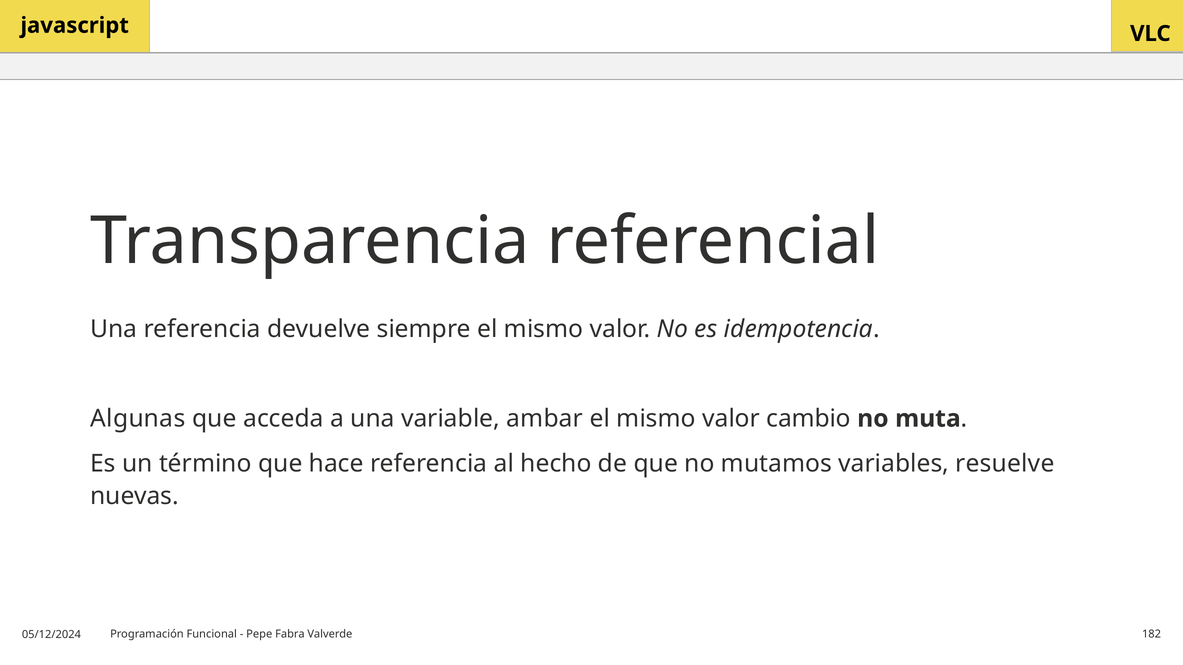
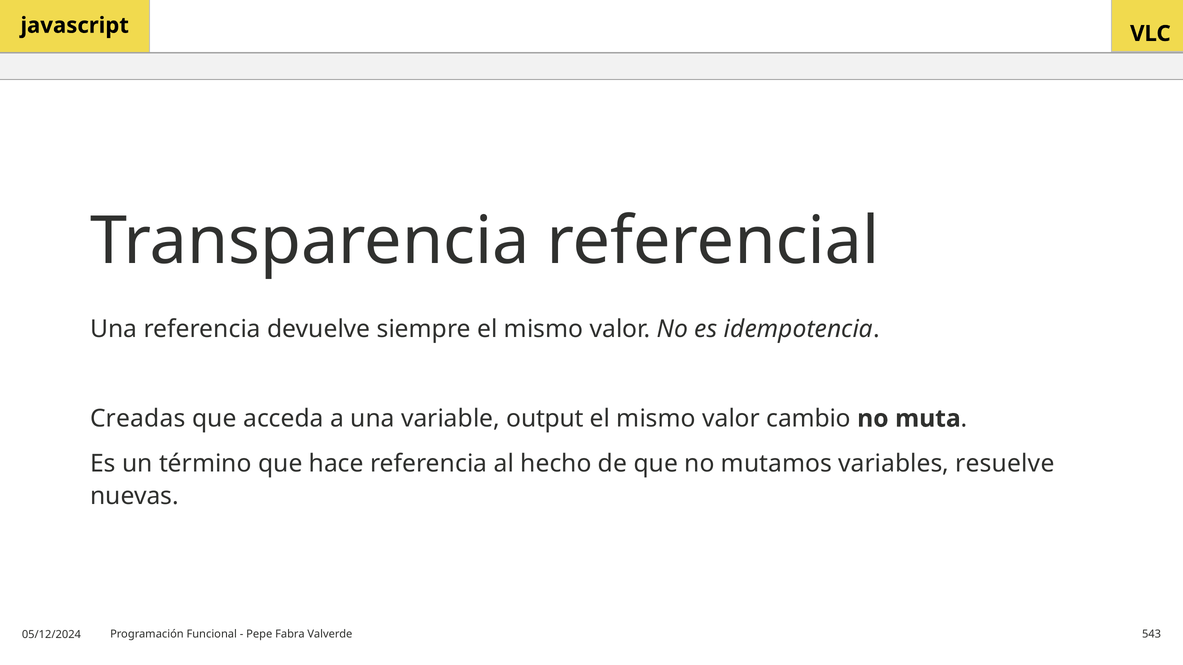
Algunas: Algunas -> Creadas (138, 419)
ambar: ambar -> output (545, 419)
182: 182 -> 543 (1152, 634)
